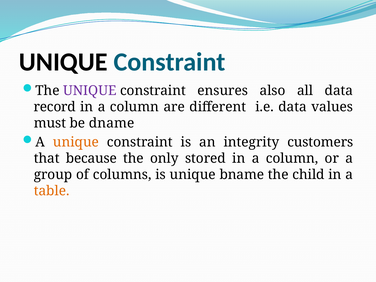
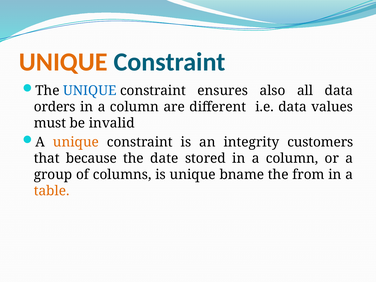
UNIQUE colour: black -> orange (63, 62)
UNIQUE colour: purple -> blue (90, 91)
record: record -> orders (55, 107)
dname: dname -> invalid (112, 123)
only: only -> date (164, 158)
child: child -> from (308, 175)
